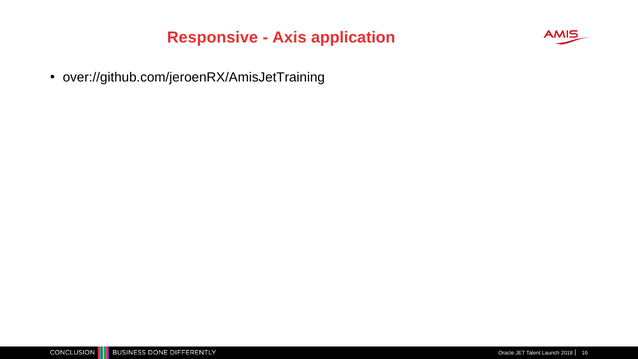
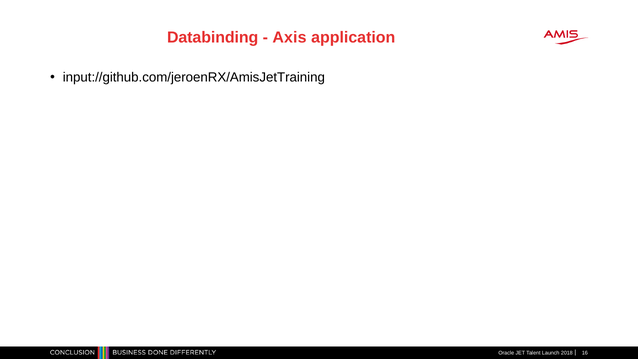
Responsive: Responsive -> Databinding (213, 37)
over://github.com/jeroenRX/AmisJetTraining: over://github.com/jeroenRX/AmisJetTraining -> input://github.com/jeroenRX/AmisJetTraining (194, 77)
